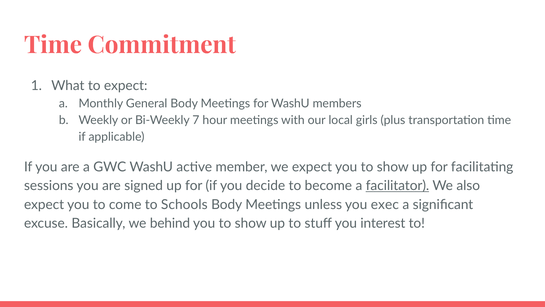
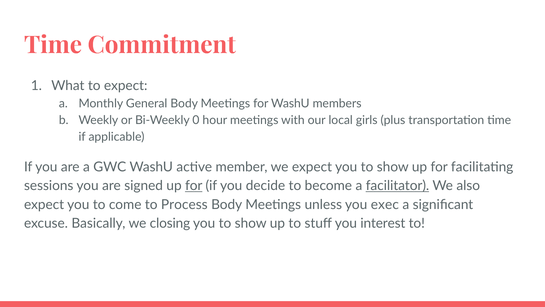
7: 7 -> 0 (196, 120)
for underline: none -> present (194, 185)
Schools: Schools -> Process (184, 204)
behind: behind -> closing (170, 223)
